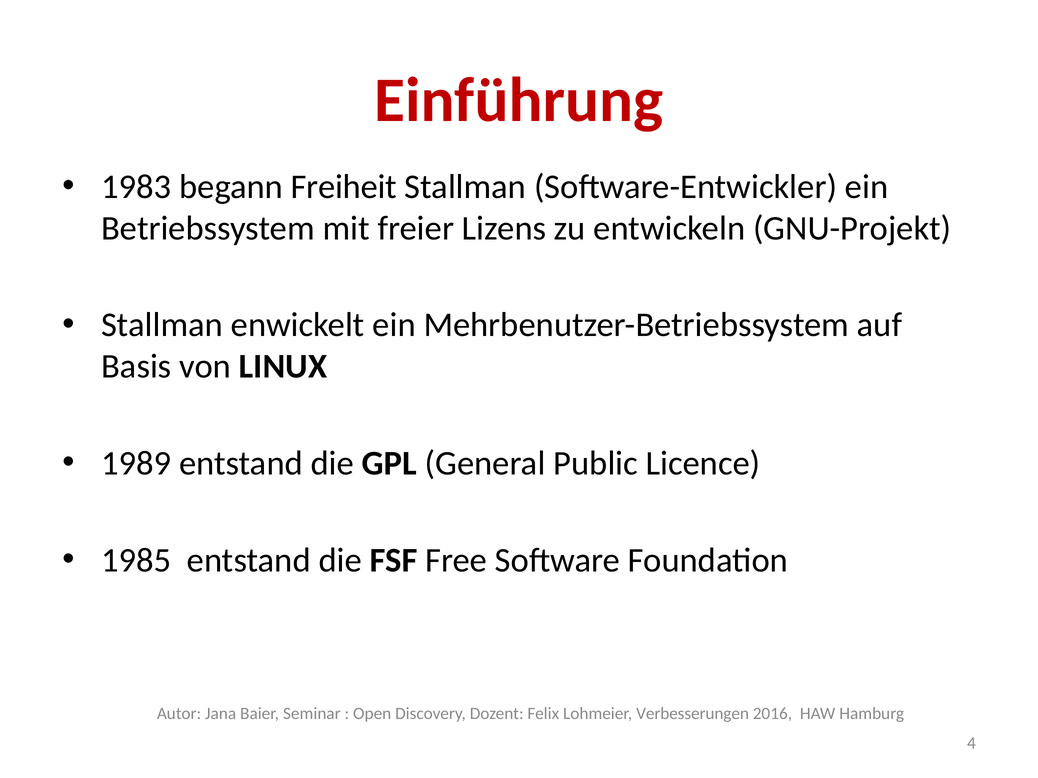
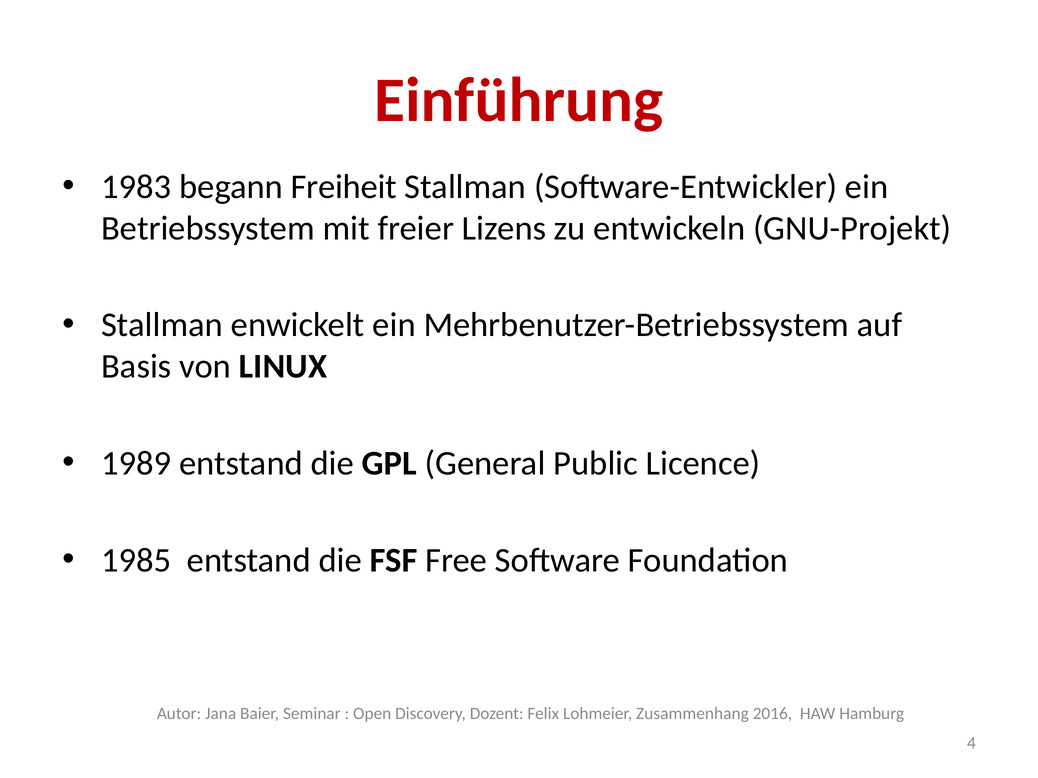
Verbesserungen: Verbesserungen -> Zusammenhang (692, 714)
